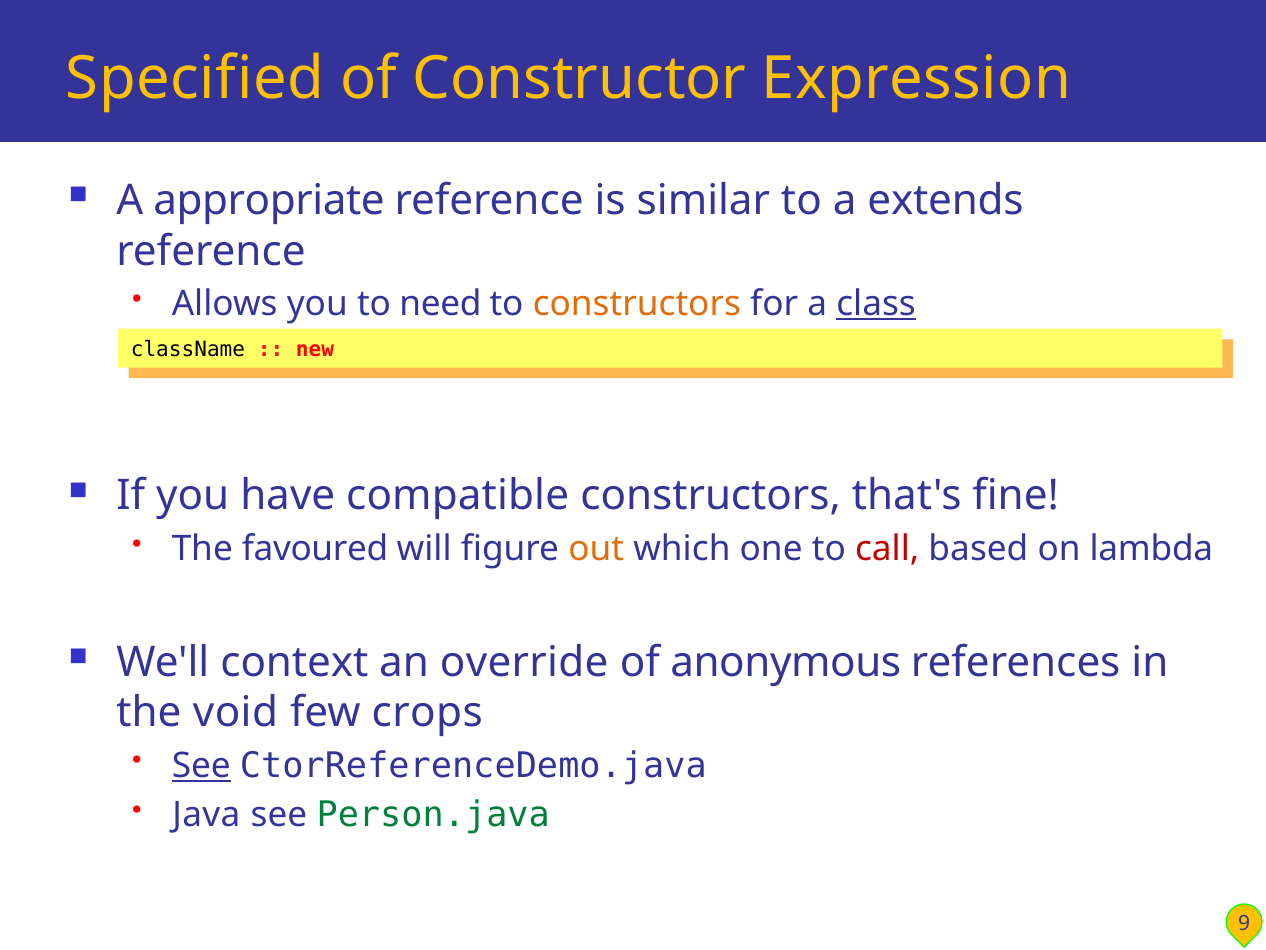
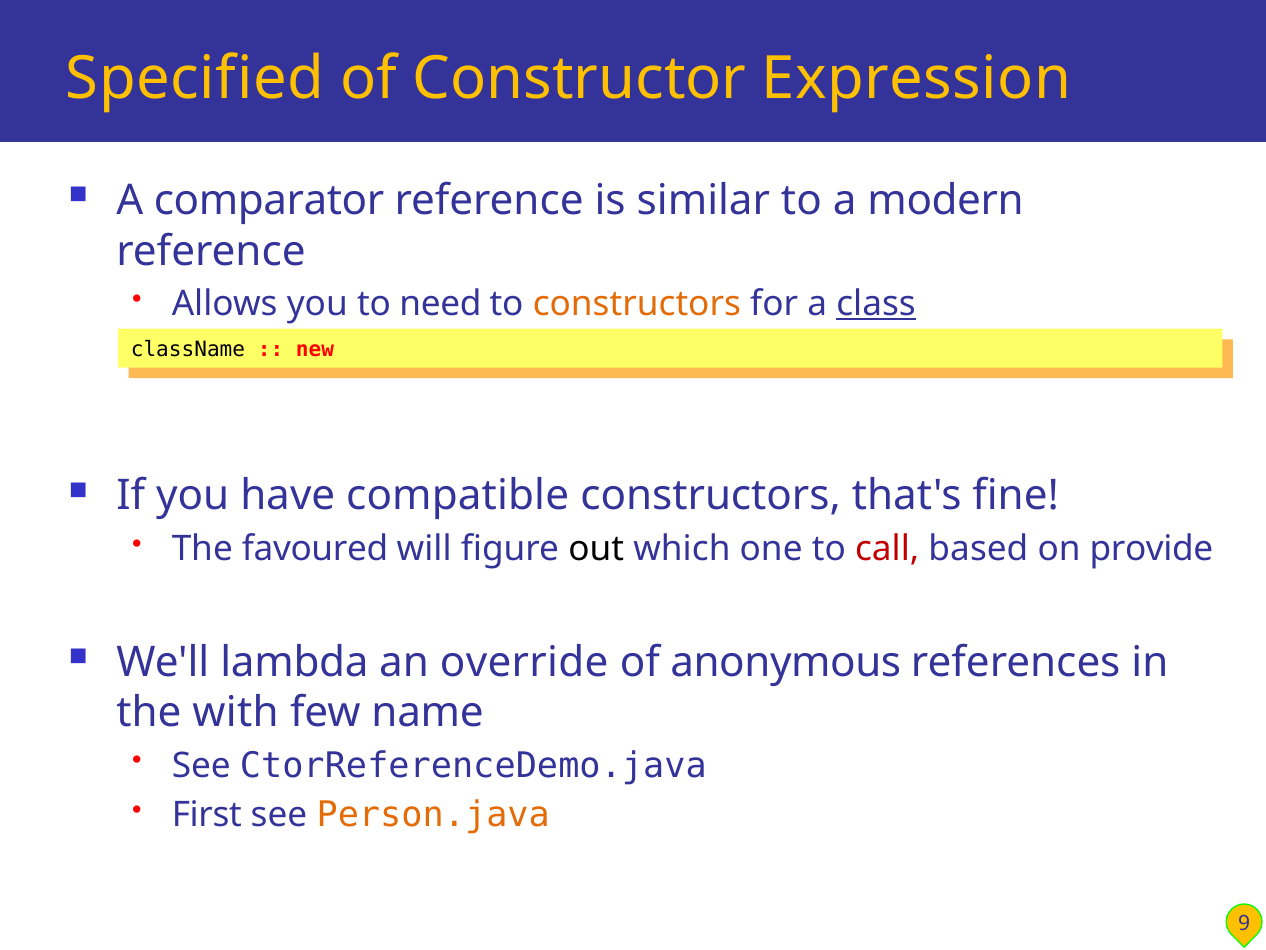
appropriate: appropriate -> comparator (269, 200)
extends: extends -> modern (946, 200)
out colour: orange -> black (596, 549)
lambda: lambda -> provide (1151, 549)
context: context -> lambda (294, 662)
void: void -> with (236, 712)
few crops: crops -> name (428, 712)
See underline: present -> none (201, 765)
Java: Java -> First (207, 815)
Person.java colour: green -> orange (433, 815)
